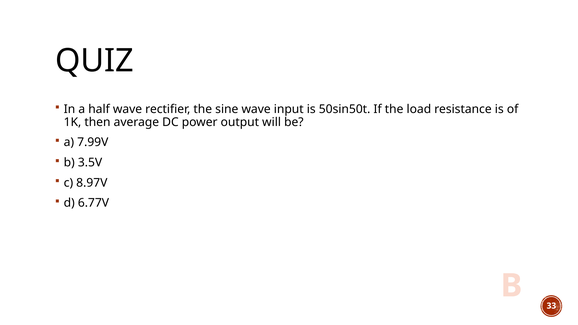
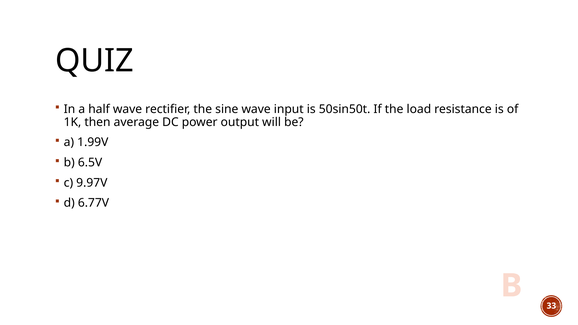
7.99V: 7.99V -> 1.99V (93, 142)
3.5V: 3.5V -> 6.5V (90, 163)
8.97V: 8.97V -> 9.97V (92, 183)
